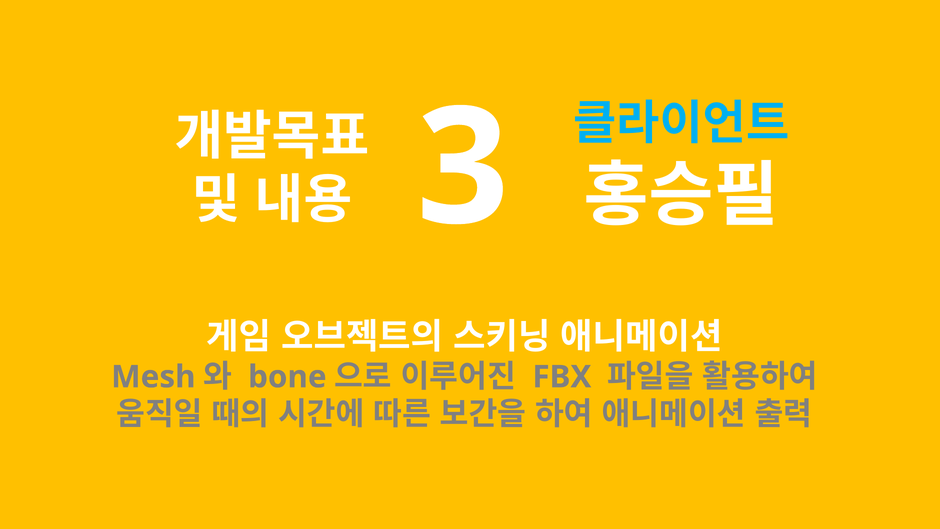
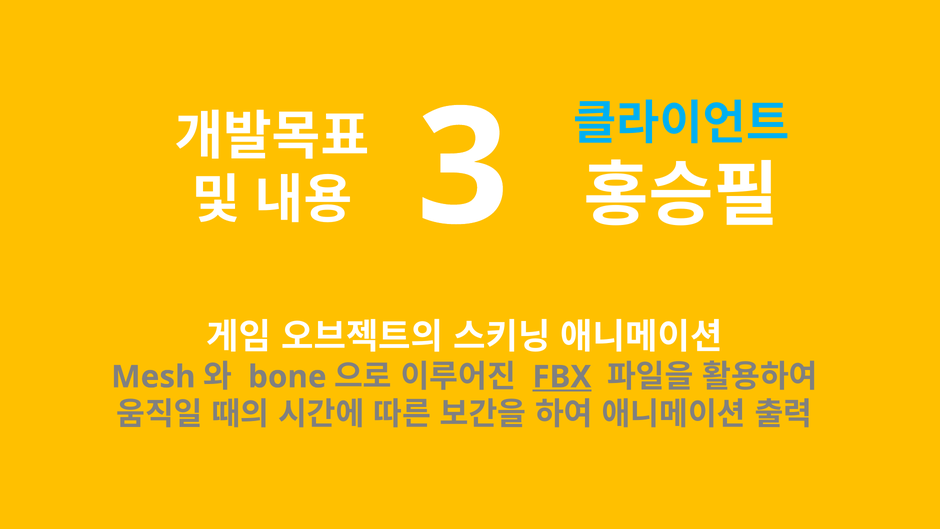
FBX underline: none -> present (562, 377)
